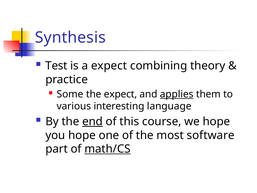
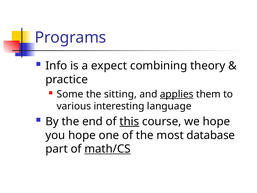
Synthesis: Synthesis -> Programs (70, 37)
Test: Test -> Info (56, 66)
the expect: expect -> sitting (120, 94)
end underline: present -> none (93, 121)
this underline: none -> present (129, 121)
software: software -> database (211, 135)
